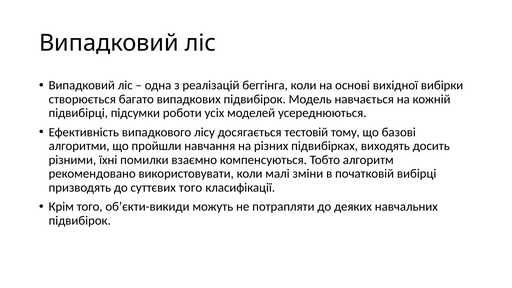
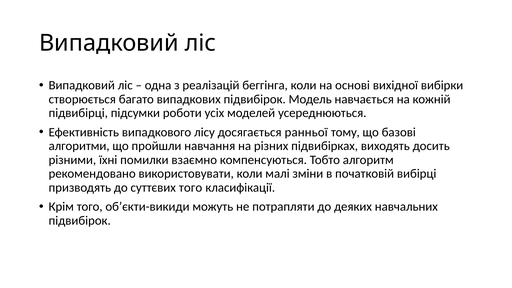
тестовій: тестовій -> ранньої (306, 132)
